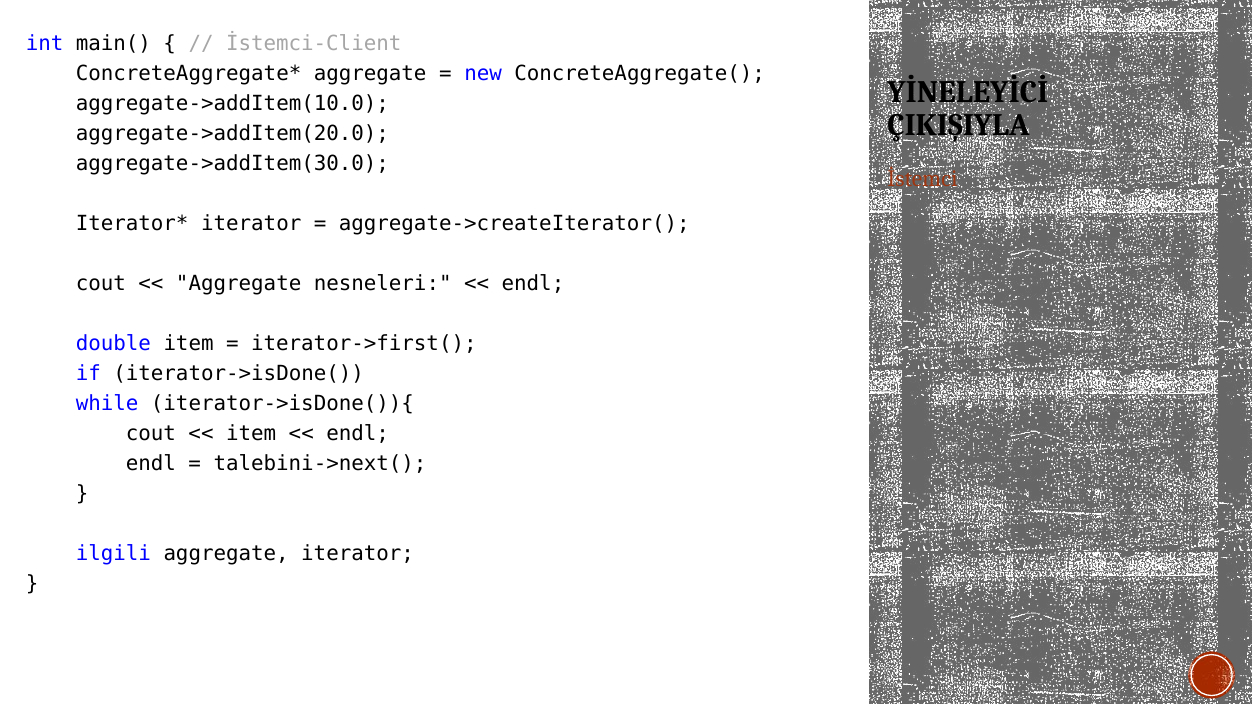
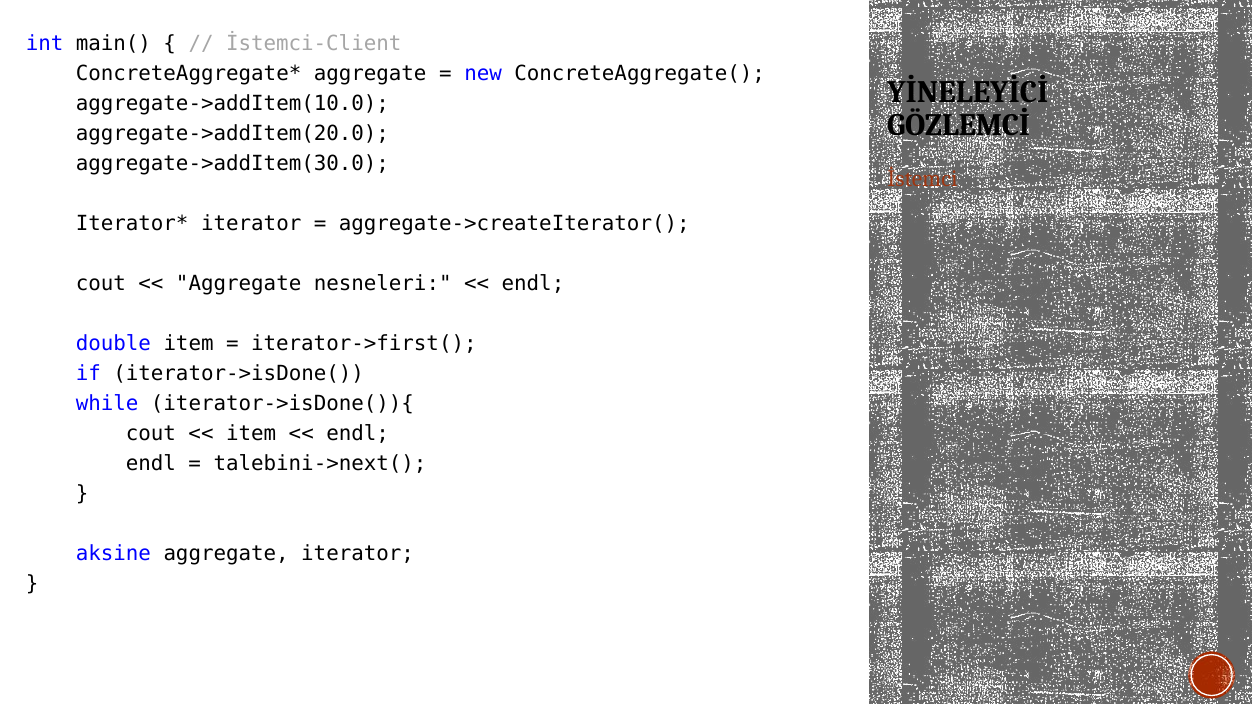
ÇIKIŞIYLA: ÇIKIŞIYLA -> GÖZLEMCİ (959, 126)
ilgili: ilgili -> aksine (113, 554)
